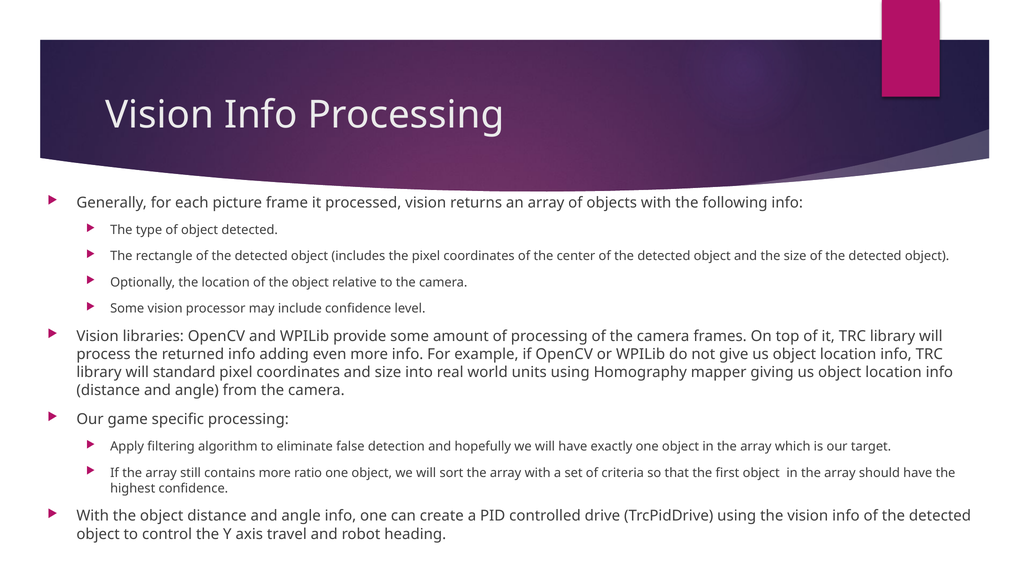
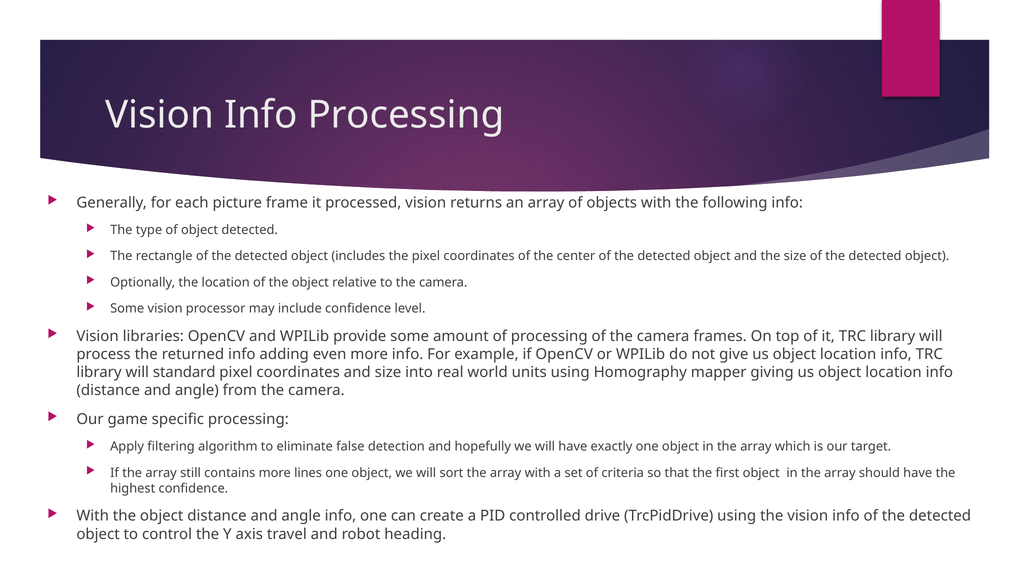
ratio: ratio -> lines (308, 472)
